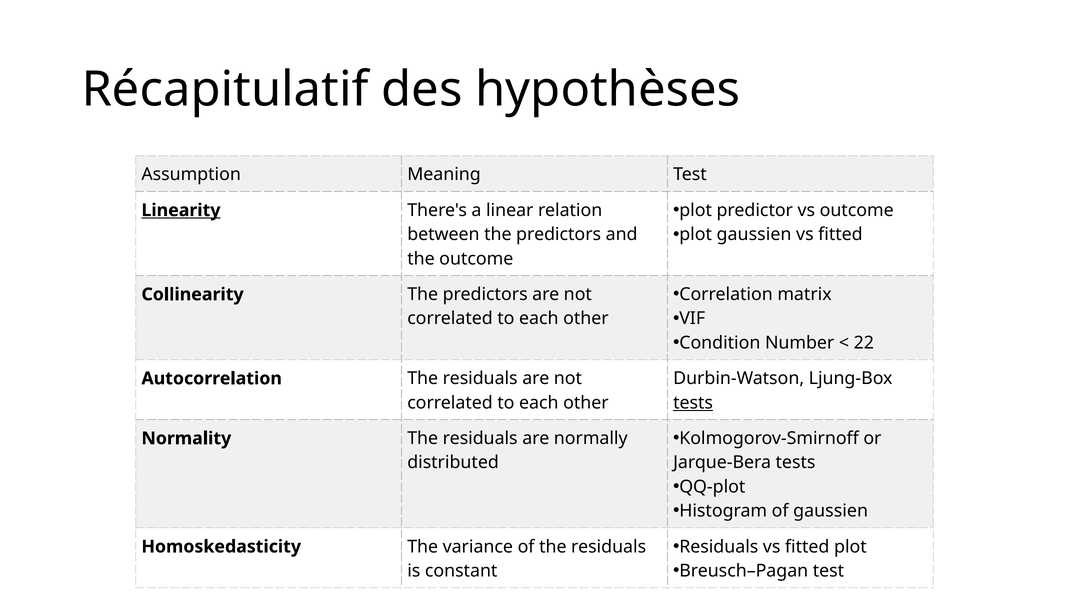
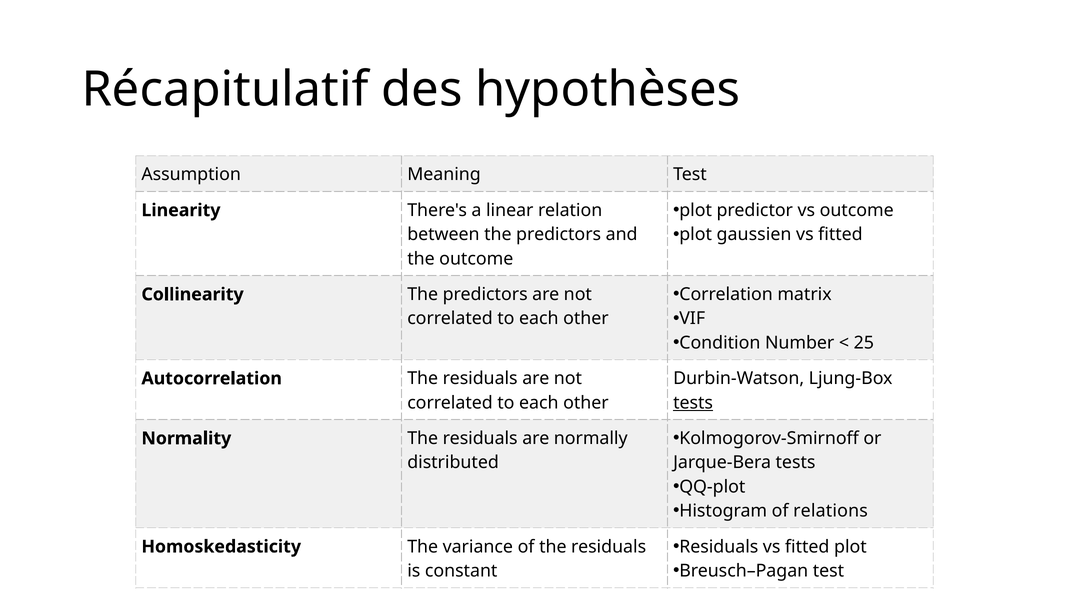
Linearity underline: present -> none (181, 210)
22: 22 -> 25 (864, 343)
of gaussien: gaussien -> relations (831, 511)
